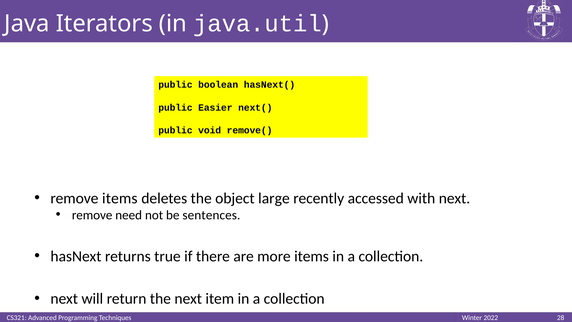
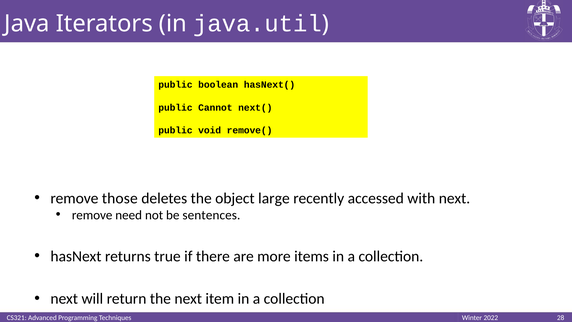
Easier: Easier -> Cannot (215, 107)
remove items: items -> those (120, 198)
